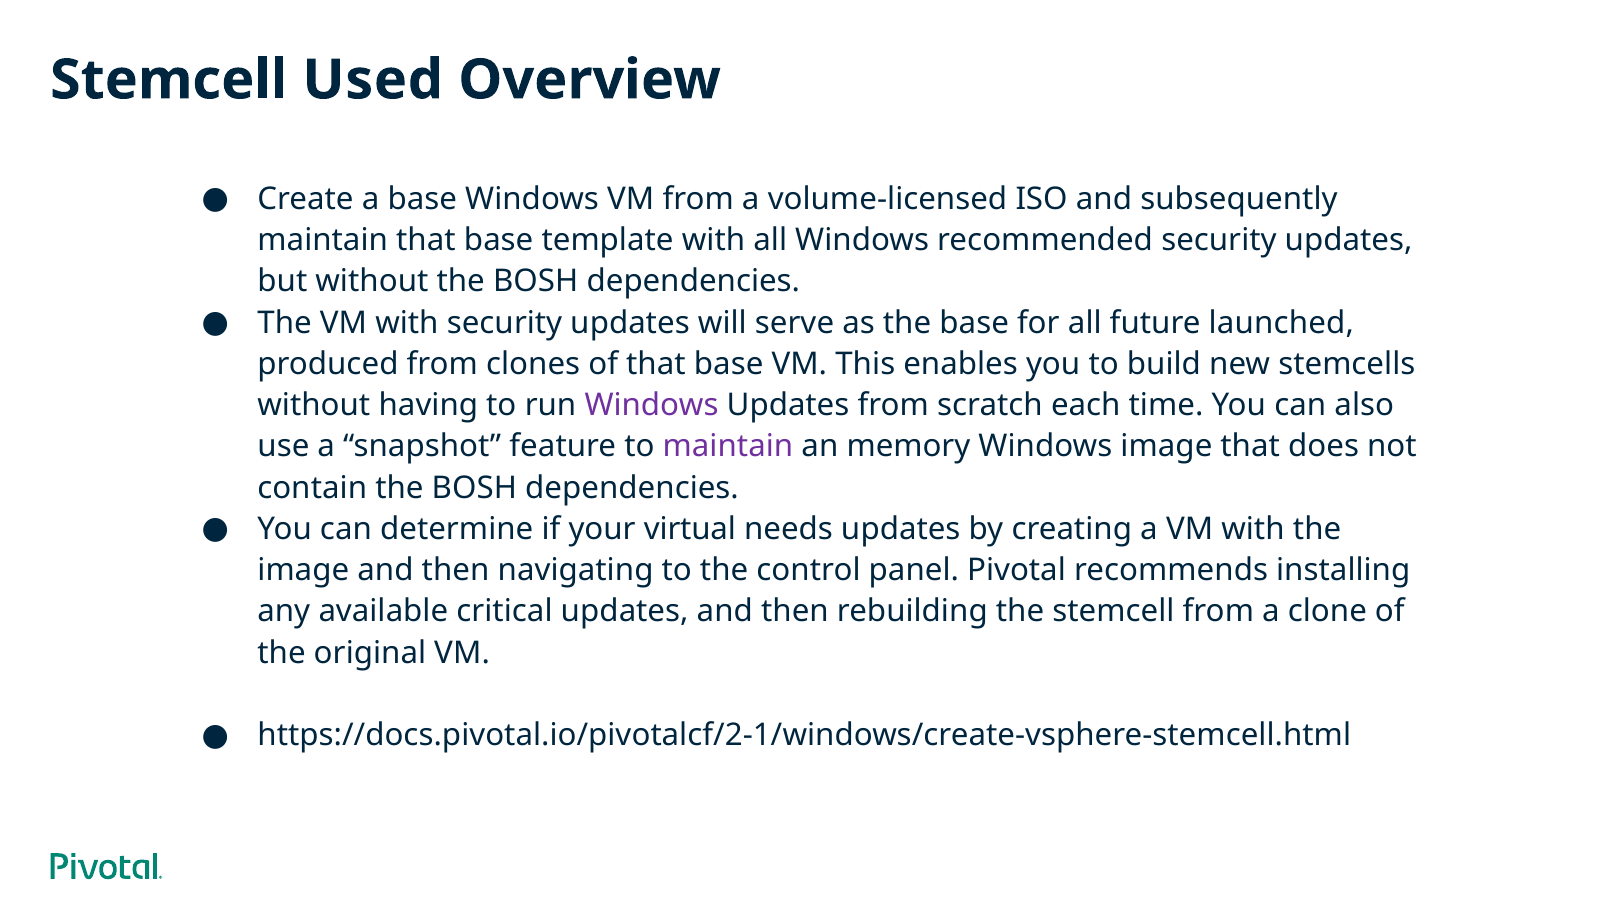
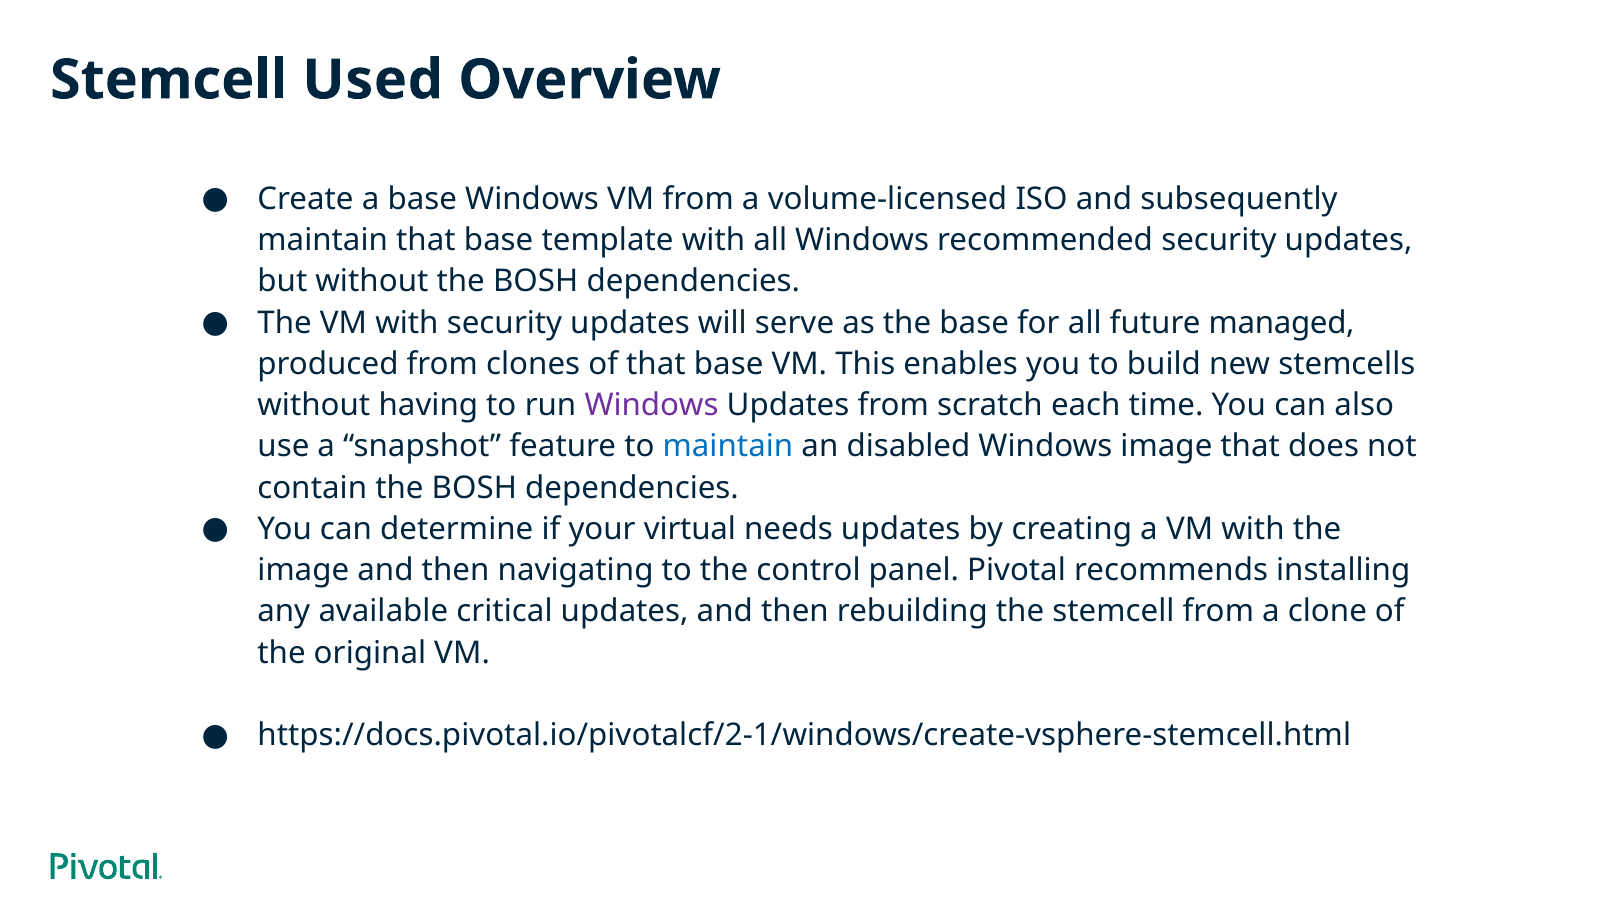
launched: launched -> managed (1282, 323)
maintain colour: purple -> blue (728, 447)
memory: memory -> disabled (908, 447)
